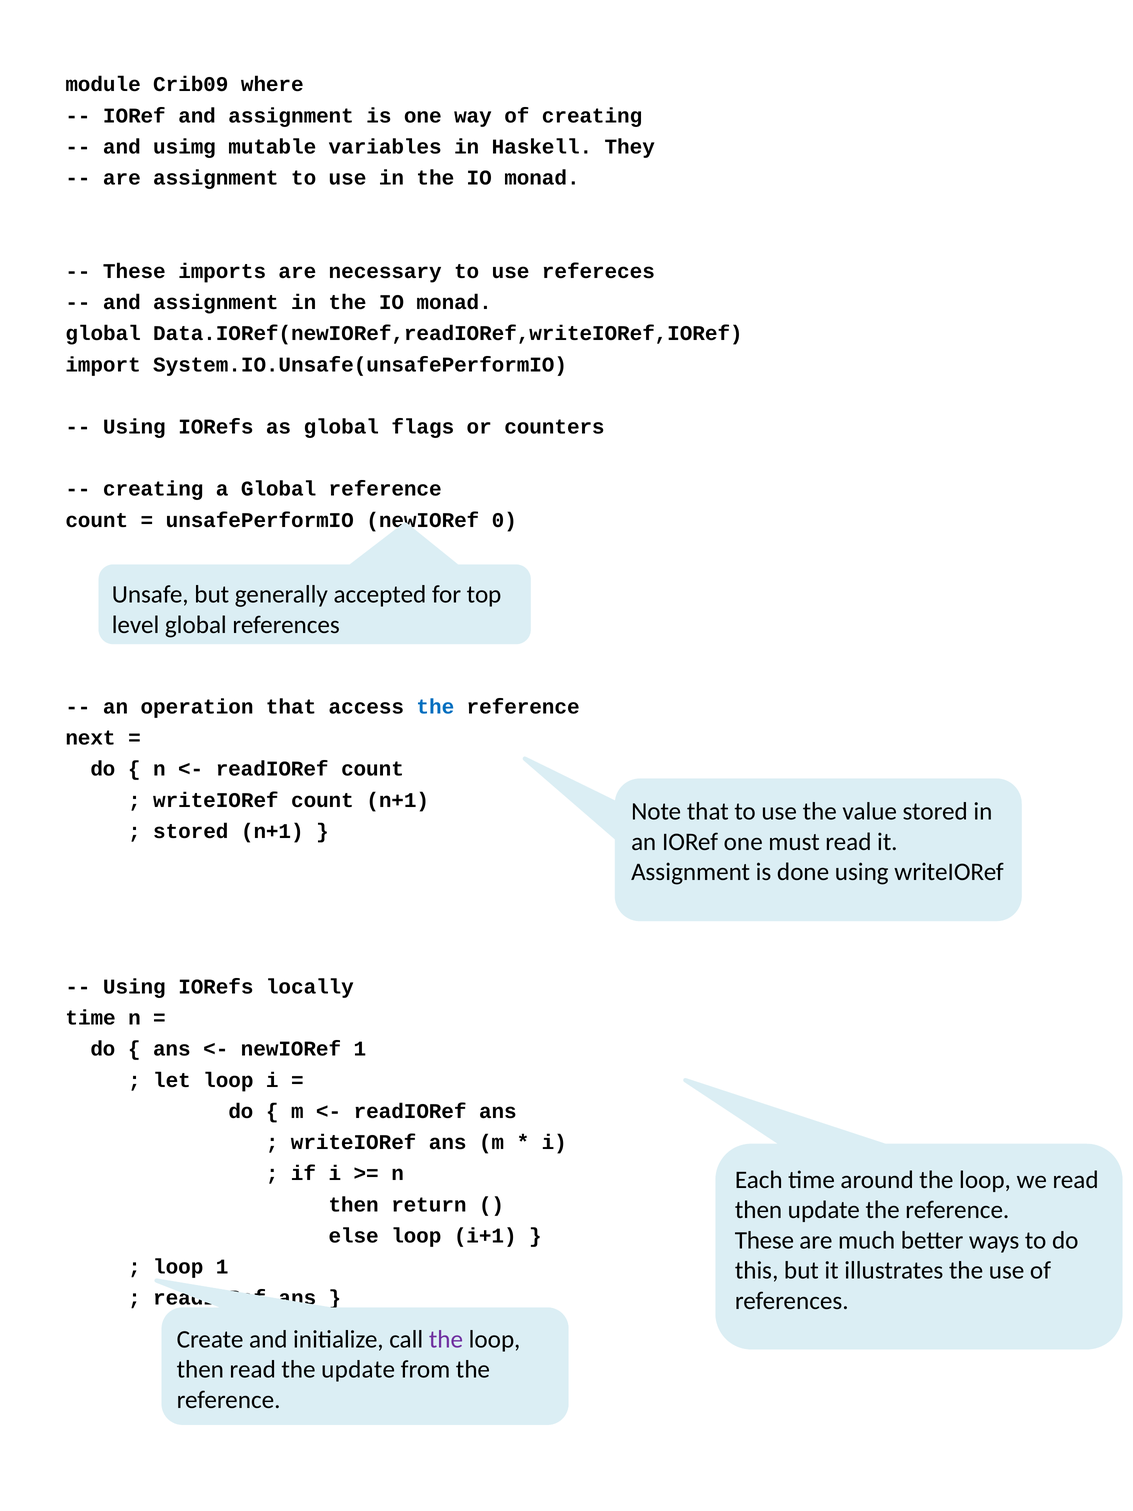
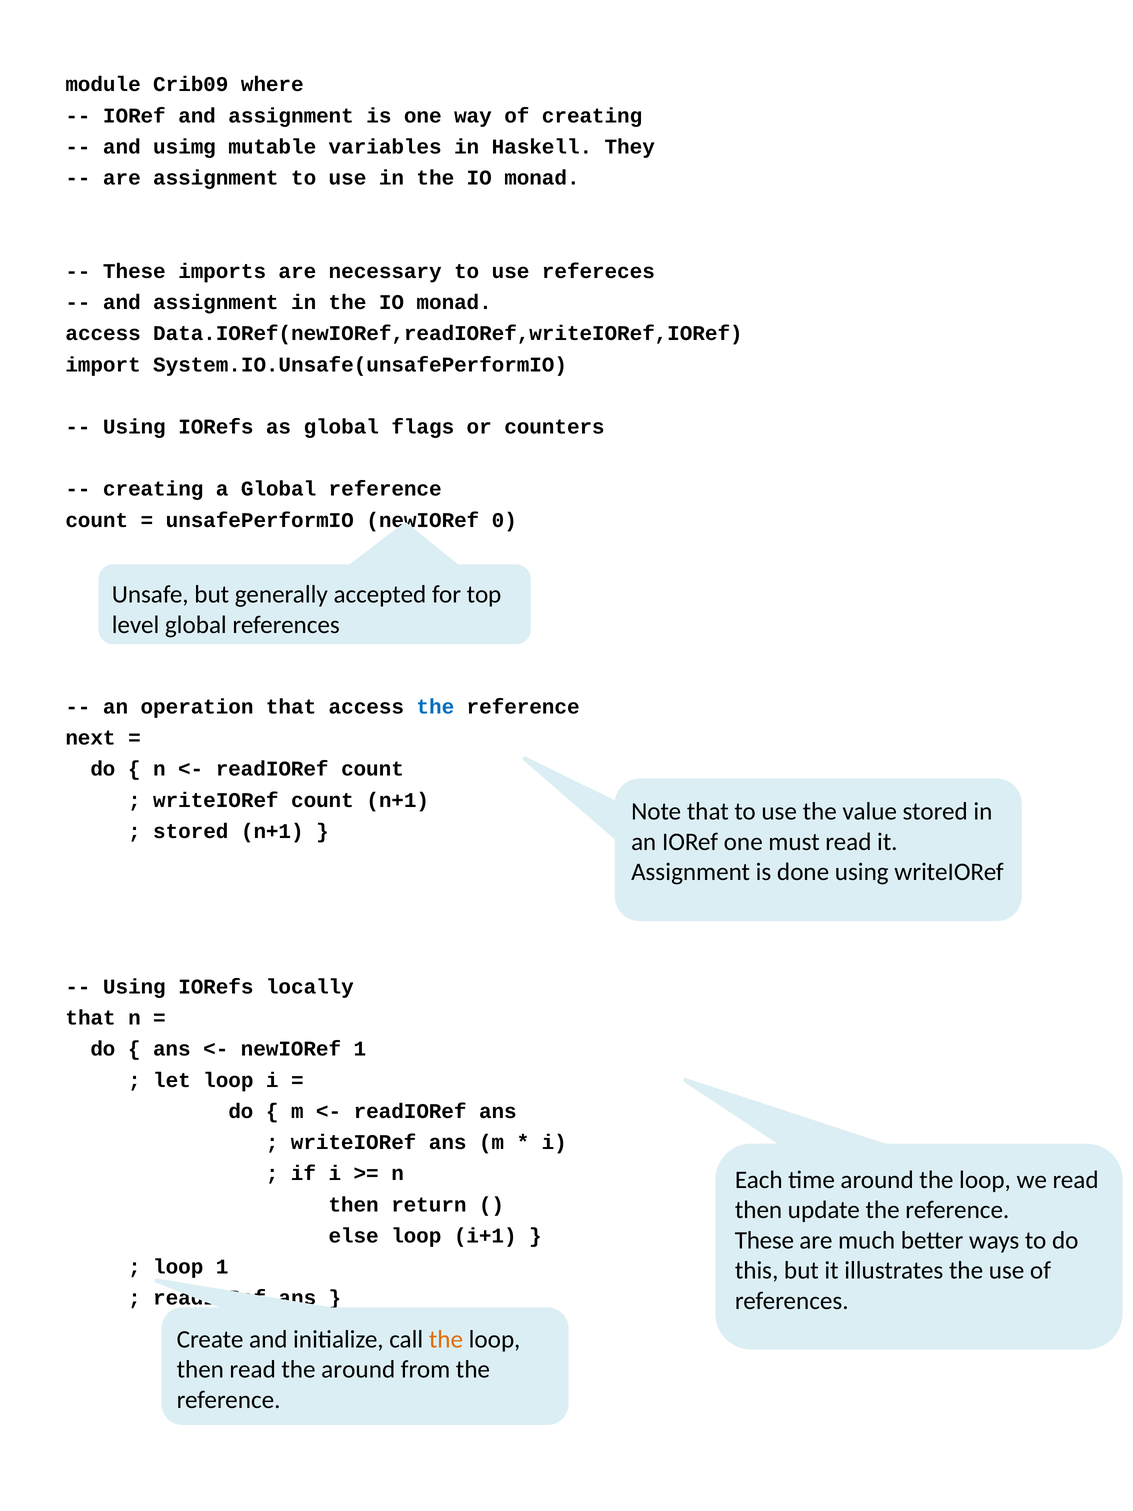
global: global -> access (103, 333)
time: time -> that (91, 1018)
the colour: purple -> orange (446, 1339)
the update: update -> around (358, 1369)
